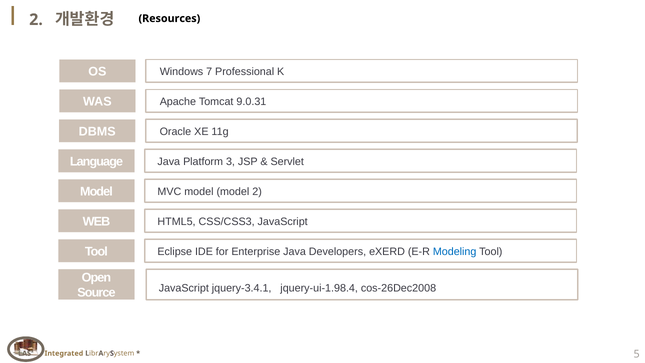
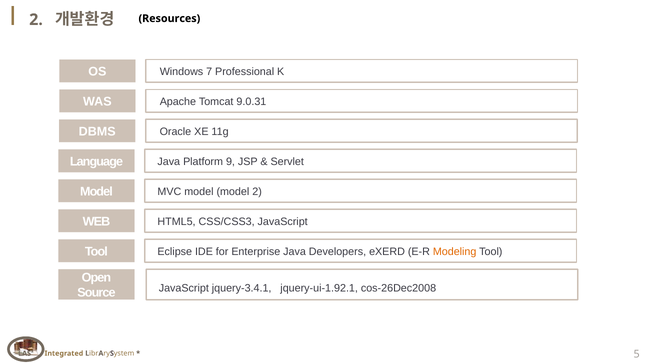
3: 3 -> 9 (230, 161)
Modeling colour: blue -> orange (455, 251)
jquery-ui-1.98.4: jquery-ui-1.98.4 -> jquery-ui-1.92.1 (319, 288)
